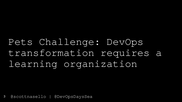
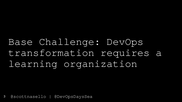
Pets: Pets -> Base (21, 42)
